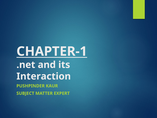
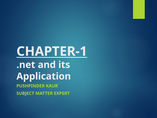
Interaction: Interaction -> Application (44, 76)
